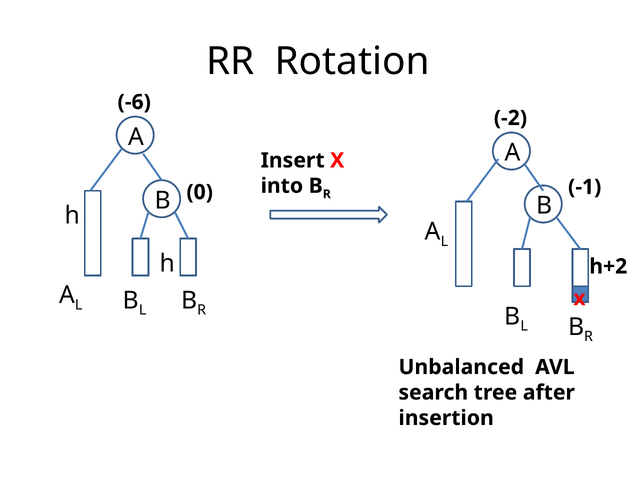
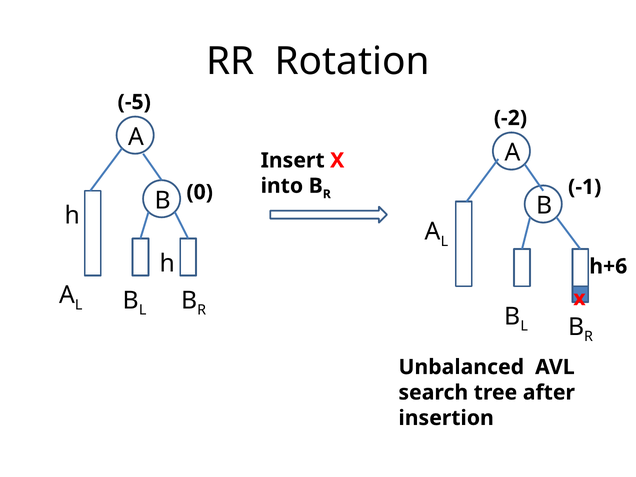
-6: -6 -> -5 (134, 102)
h+2: h+2 -> h+6 (608, 266)
